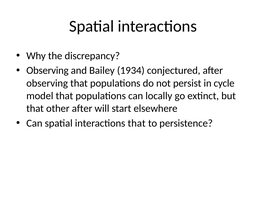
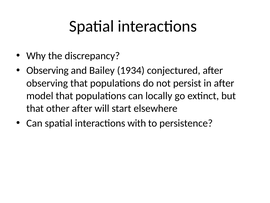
in cycle: cycle -> after (224, 83)
interactions that: that -> with (137, 123)
